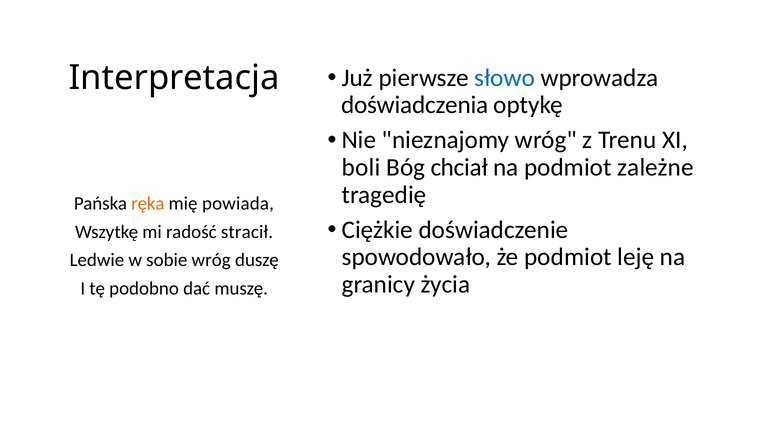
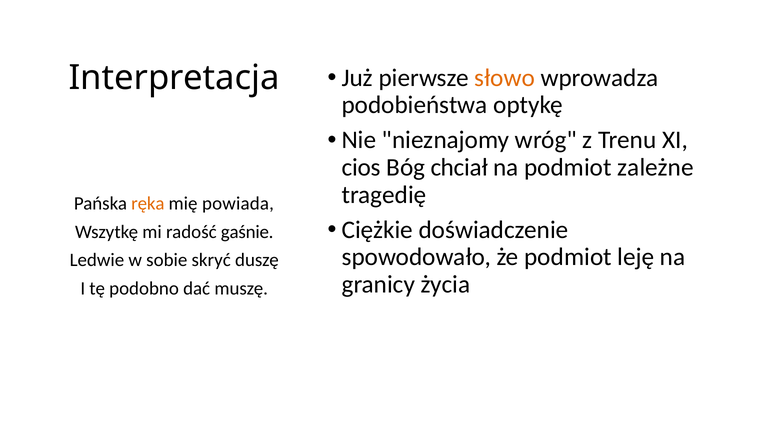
słowo colour: blue -> orange (505, 78)
doświadczenia: doświadczenia -> podobieństwa (415, 105)
boli: boli -> cios (361, 167)
stracił: stracił -> gaśnie (247, 232)
sobie wróg: wróg -> skryć (211, 260)
